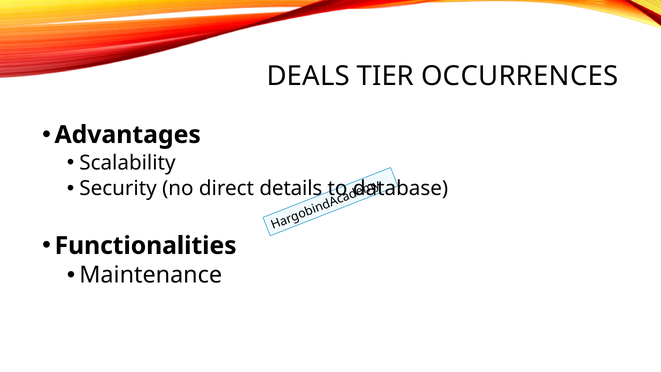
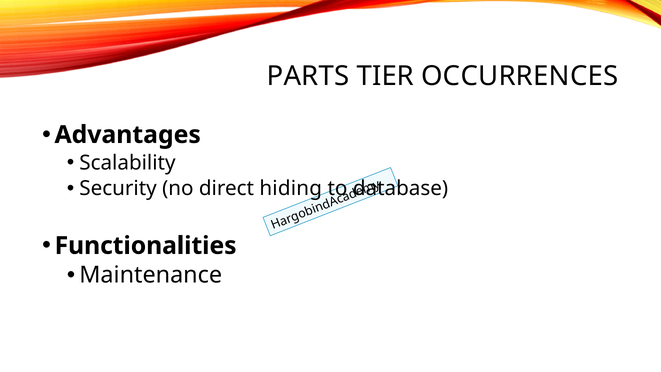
DEALS: DEALS -> PARTS (308, 76)
details: details -> hiding (291, 188)
